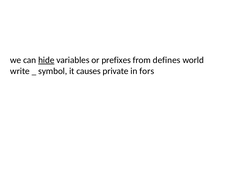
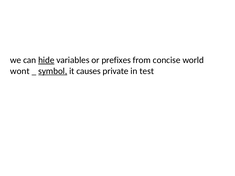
defines: defines -> concise (167, 60)
write: write -> wont (20, 71)
symbol underline: none -> present (53, 71)
fors: fors -> test (147, 71)
